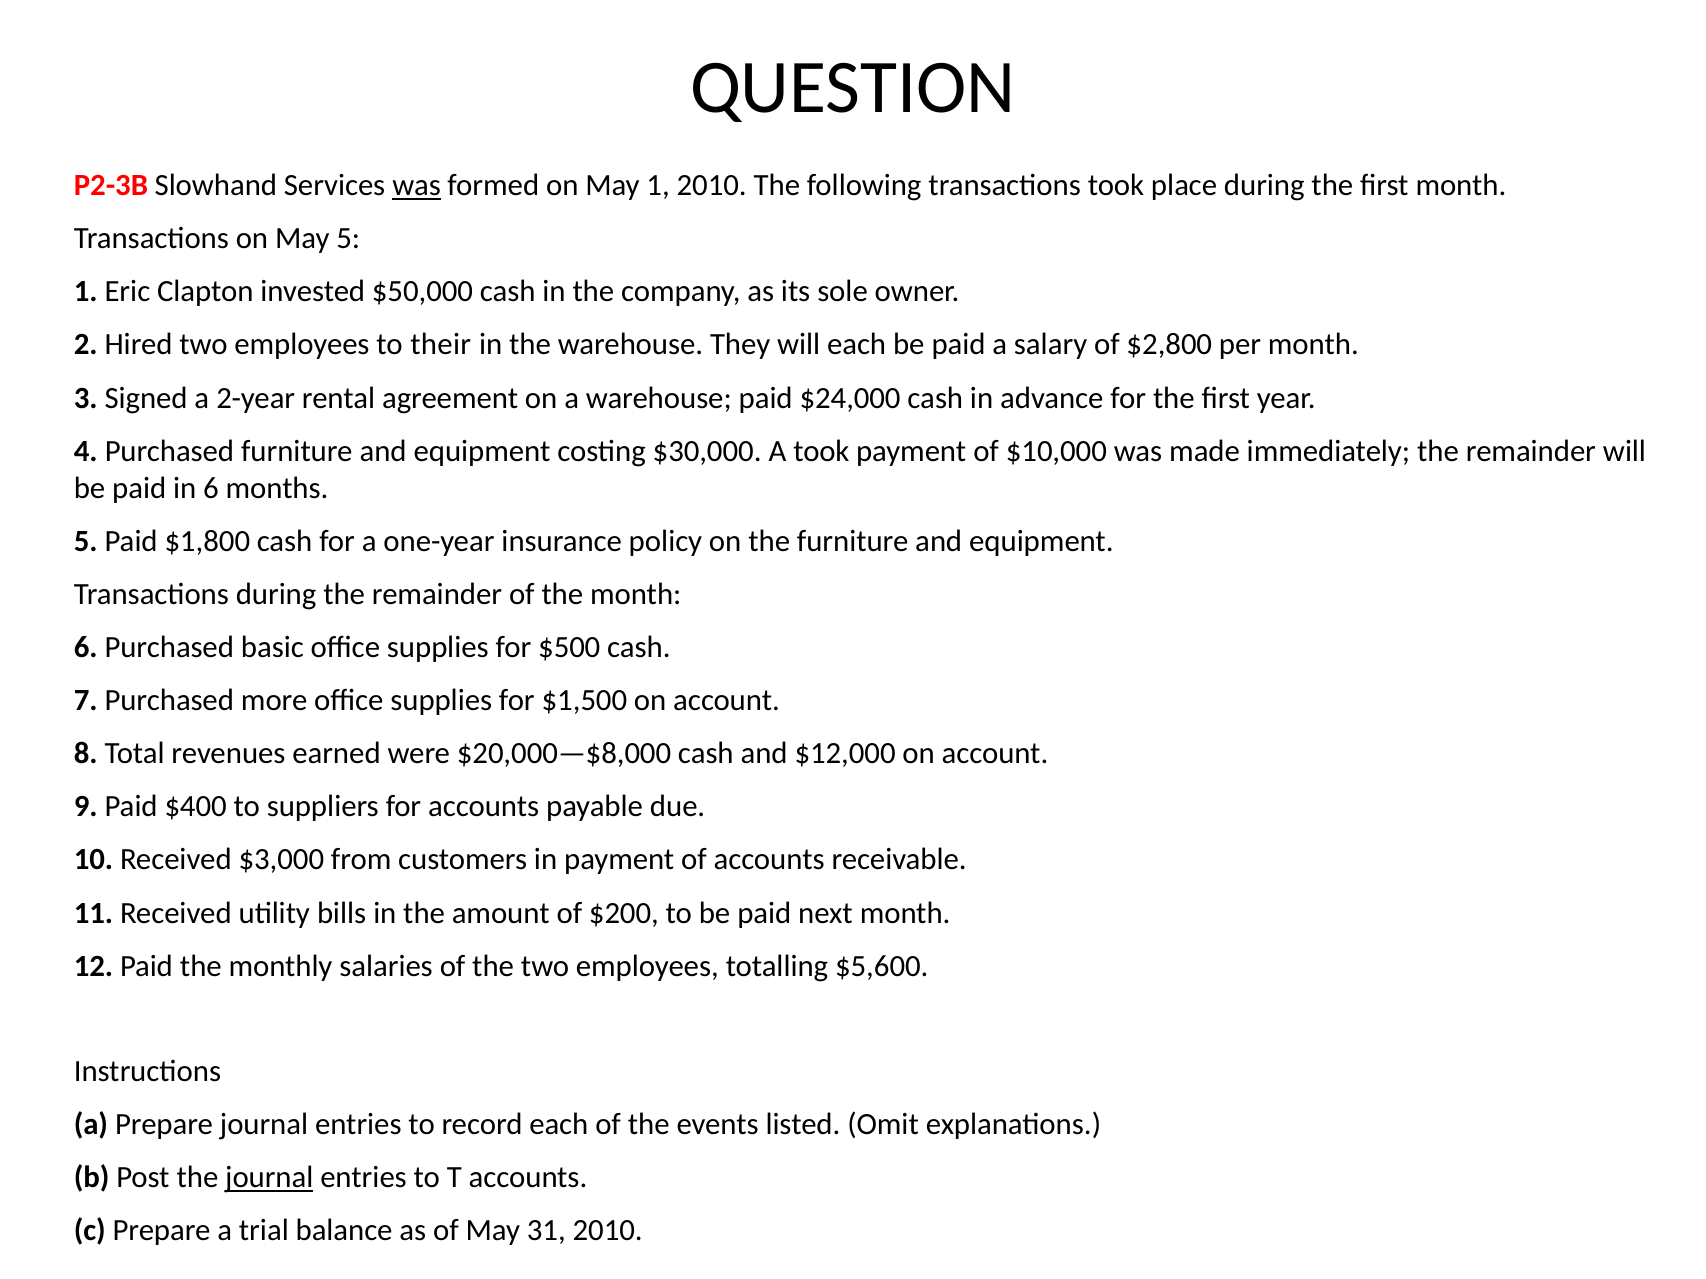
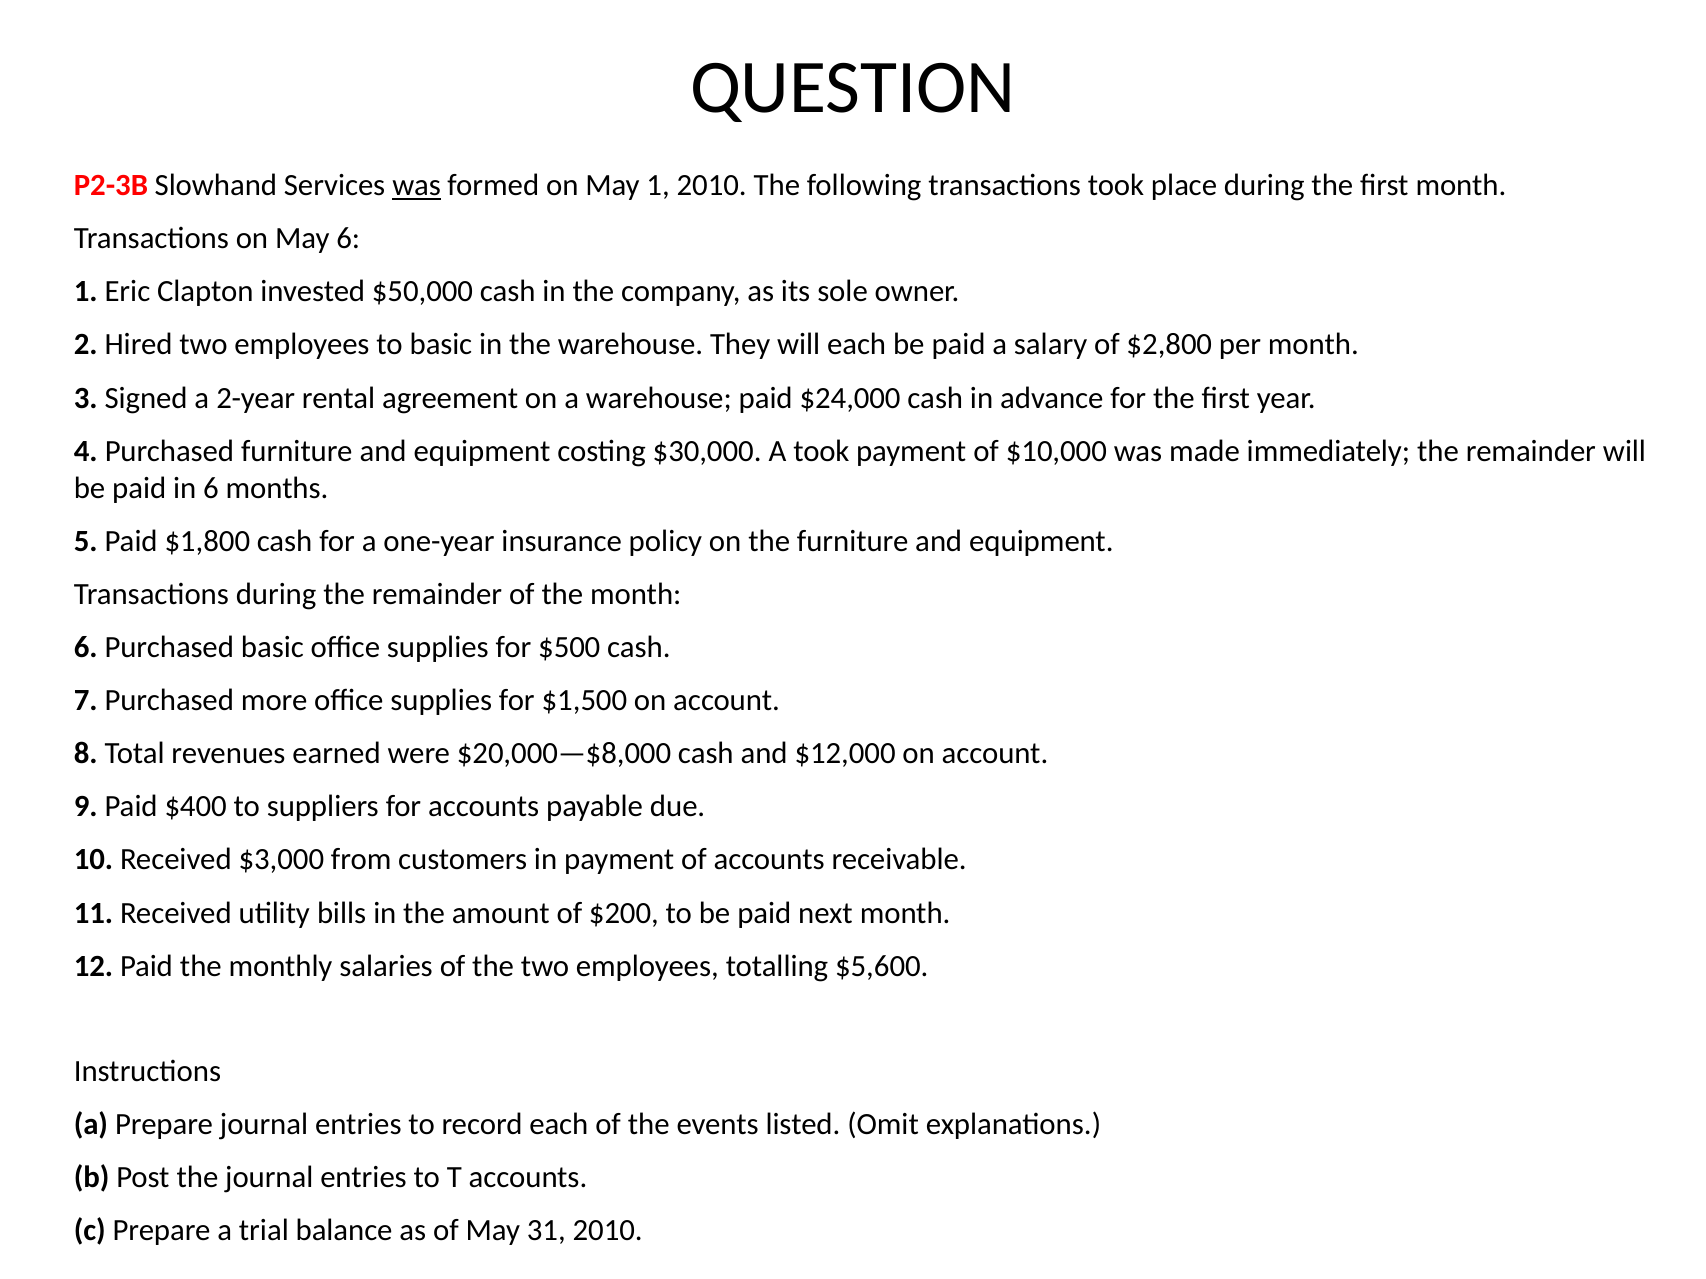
May 5: 5 -> 6 (348, 239)
to their: their -> basic (441, 345)
journal underline: present -> none (269, 1178)
